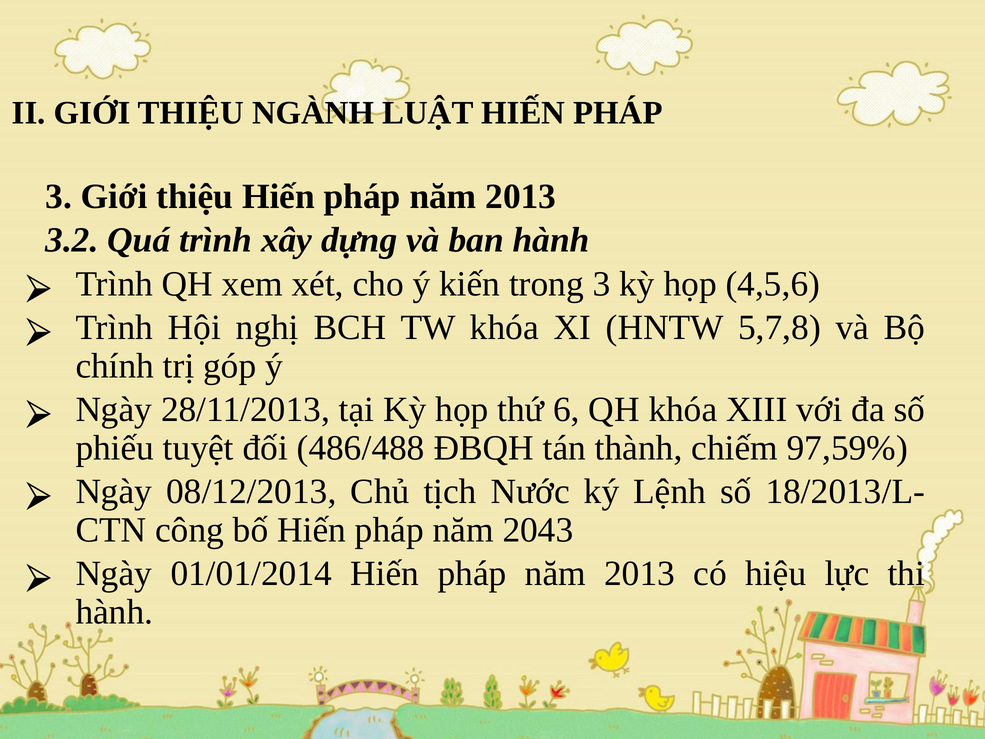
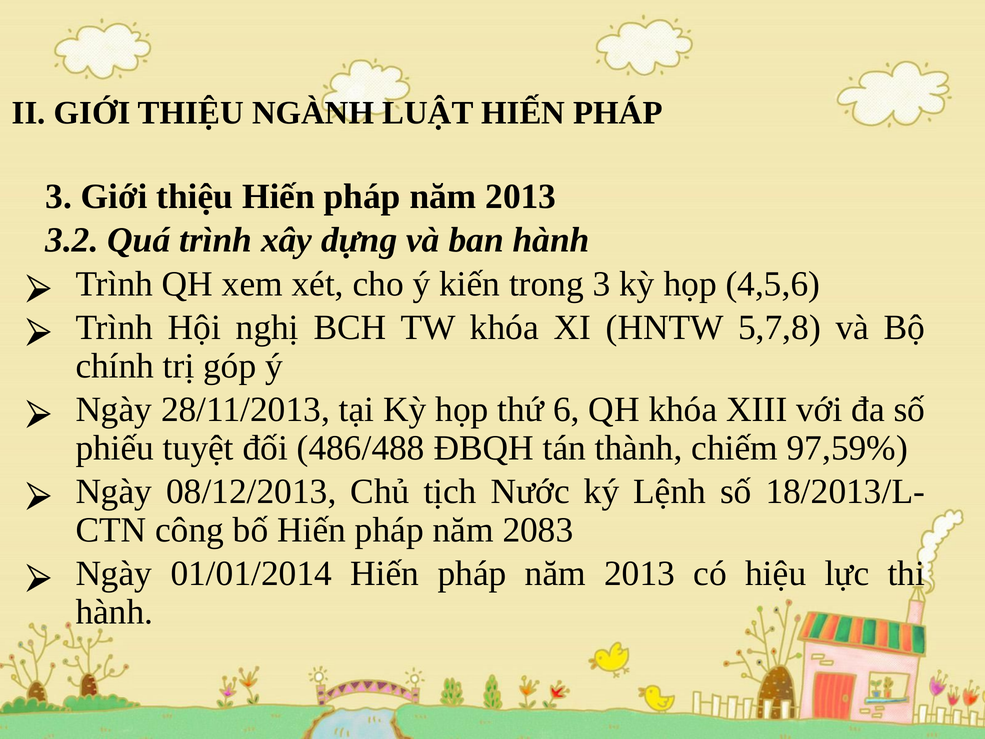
2043: 2043 -> 2083 (538, 530)
